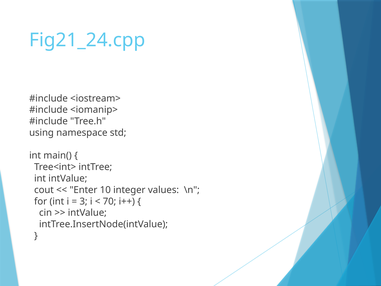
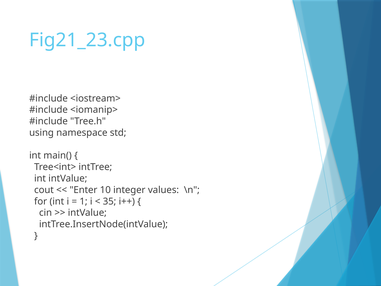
Fig21_24.cpp: Fig21_24.cpp -> Fig21_23.cpp (87, 40)
3: 3 -> 1 (84, 201)
70: 70 -> 35 (109, 201)
